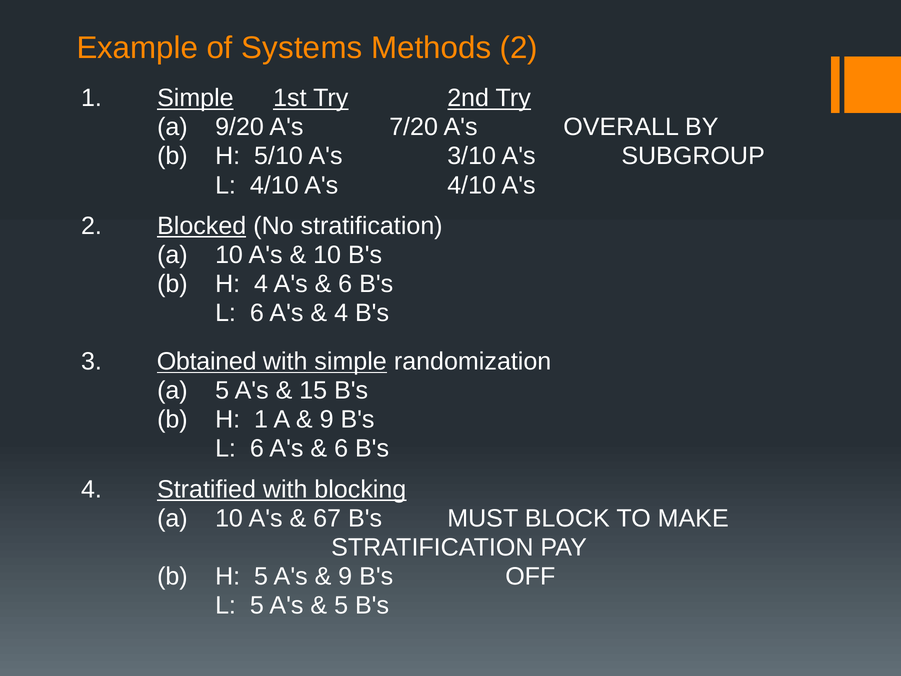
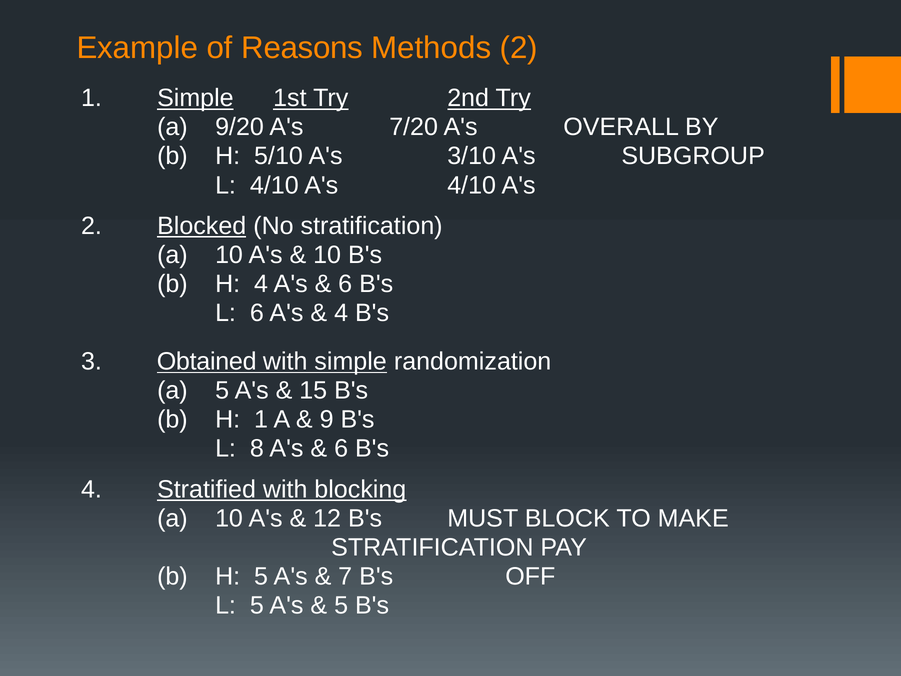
Systems: Systems -> Reasons (302, 48)
6: 6 -> 8 (257, 448)
67: 67 -> 12 (327, 518)
9: 9 -> 7 (345, 576)
